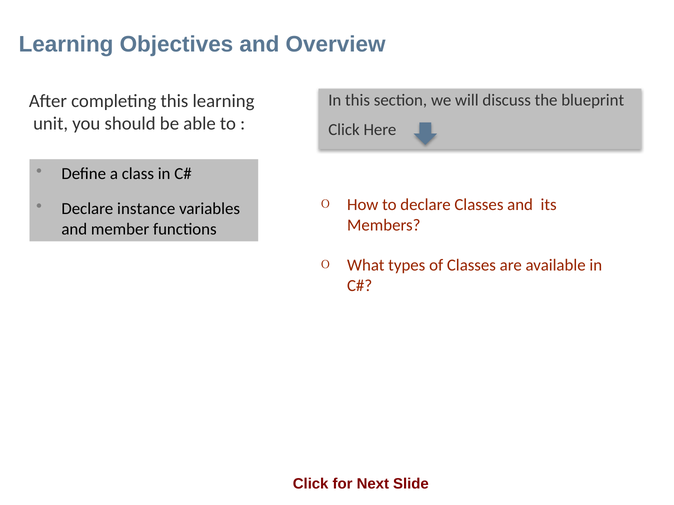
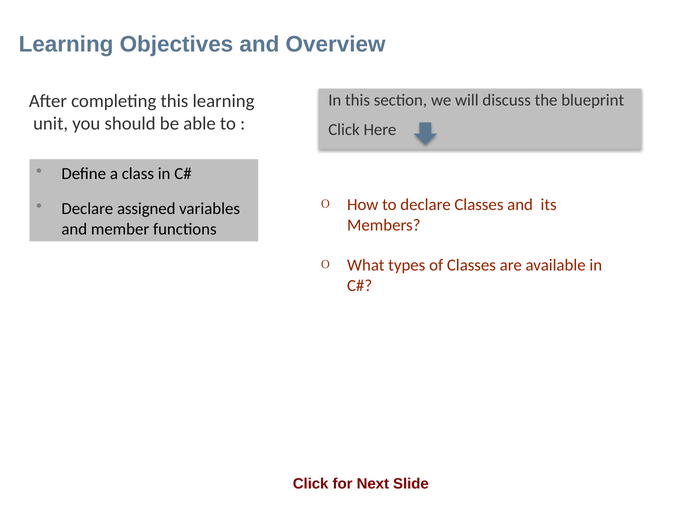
instance: instance -> assigned (146, 209)
